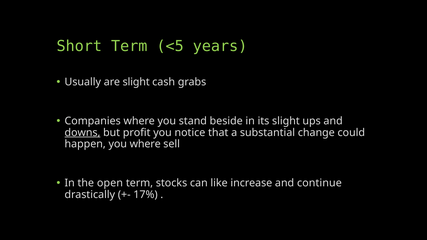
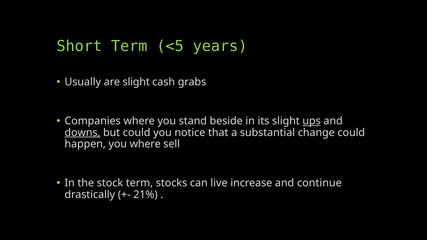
ups underline: none -> present (312, 121)
but profit: profit -> could (137, 133)
open: open -> stock (110, 183)
like: like -> live (219, 183)
17%: 17% -> 21% (146, 195)
